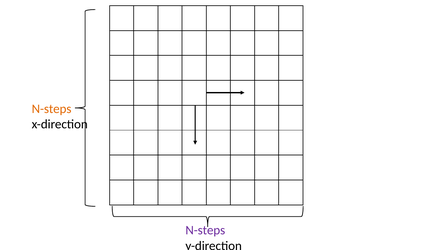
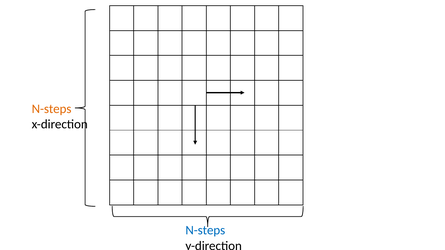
N-steps colour: purple -> blue (205, 230)
